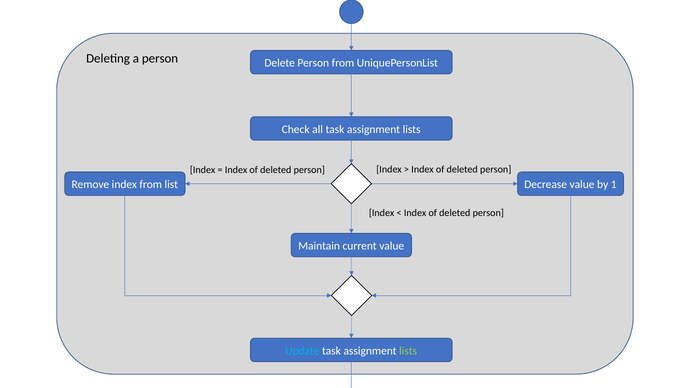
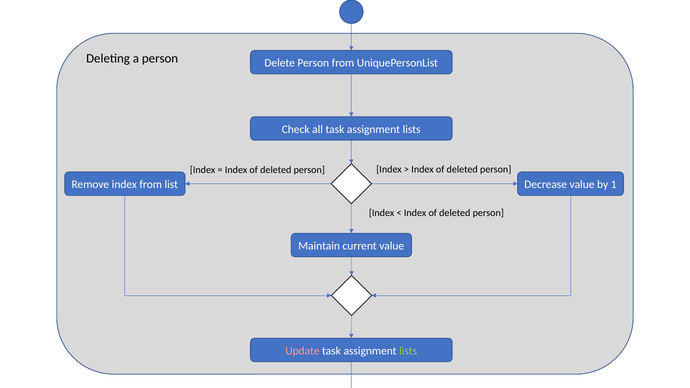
Update colour: light blue -> pink (302, 351)
